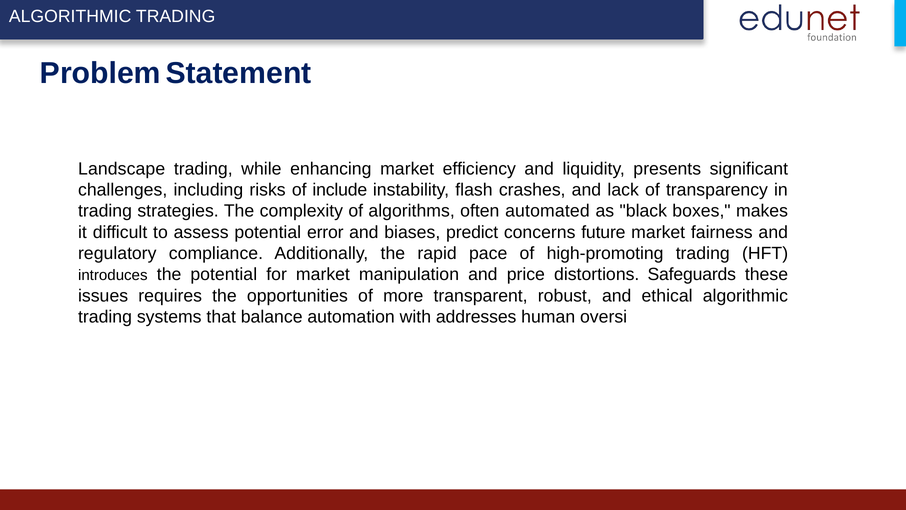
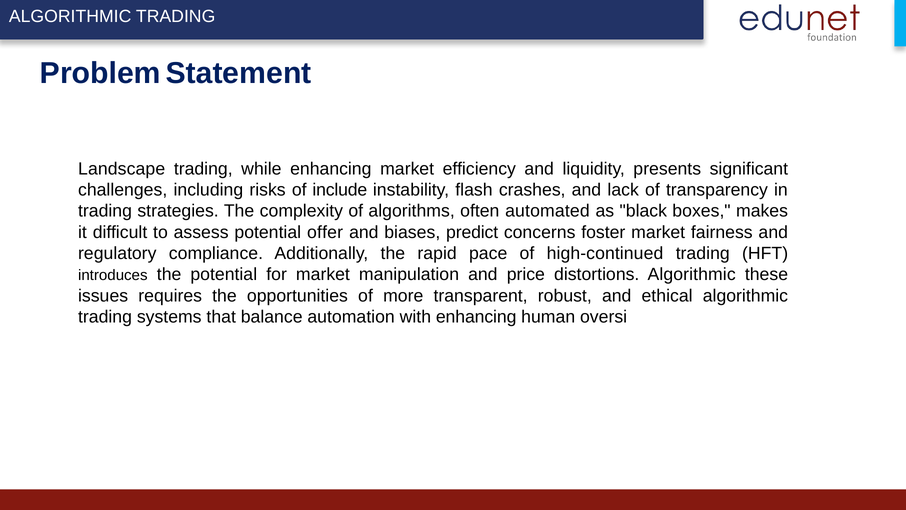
error: error -> offer (325, 232)
future: future -> foster (603, 232)
high-promoting: high-promoting -> high-continued (605, 253)
distortions Safeguards: Safeguards -> Algorithmic (692, 274)
with addresses: addresses -> enhancing (476, 317)
